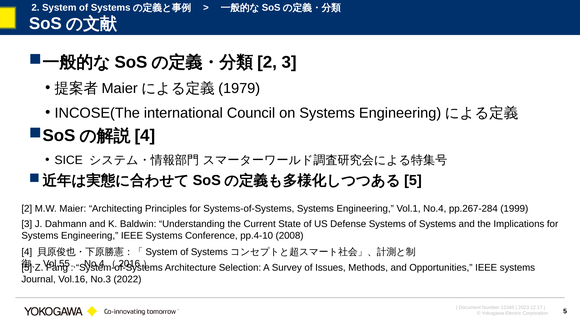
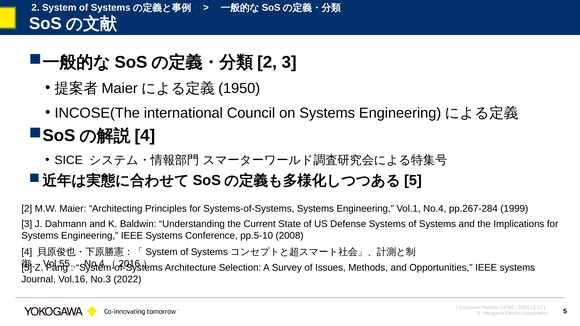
1979: 1979 -> 1950 (239, 88)
pp.4-10: pp.4-10 -> pp.5-10 (257, 236)
